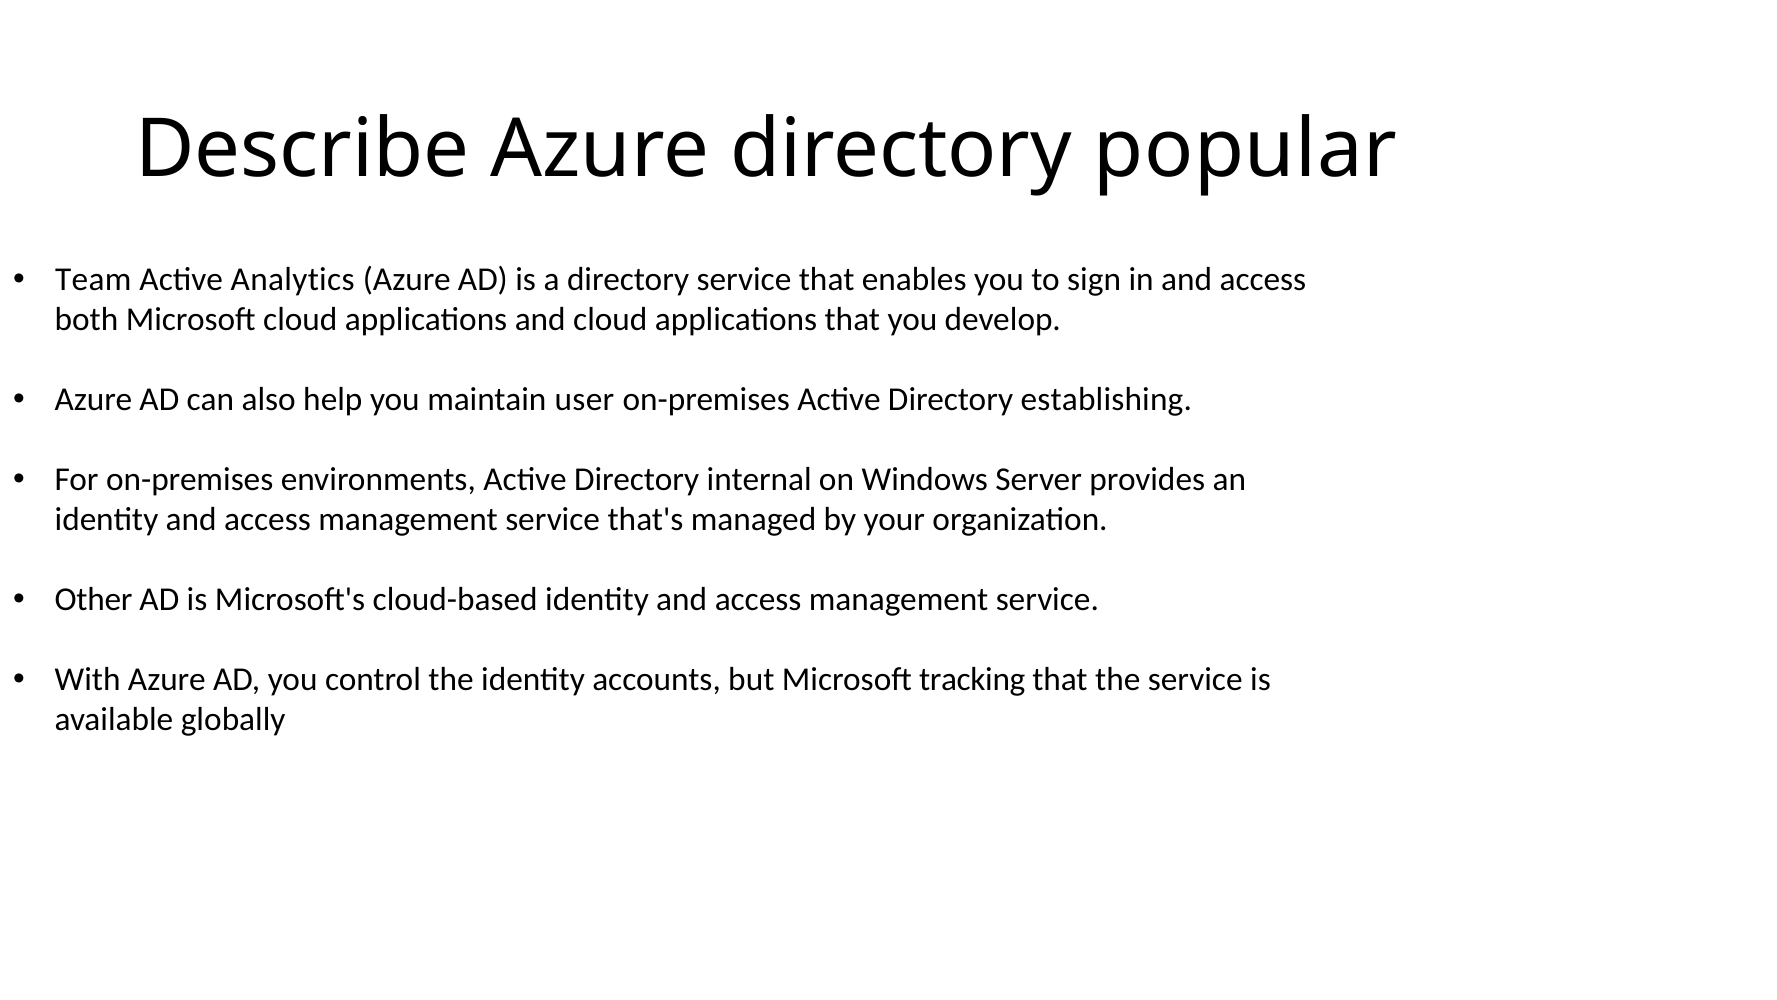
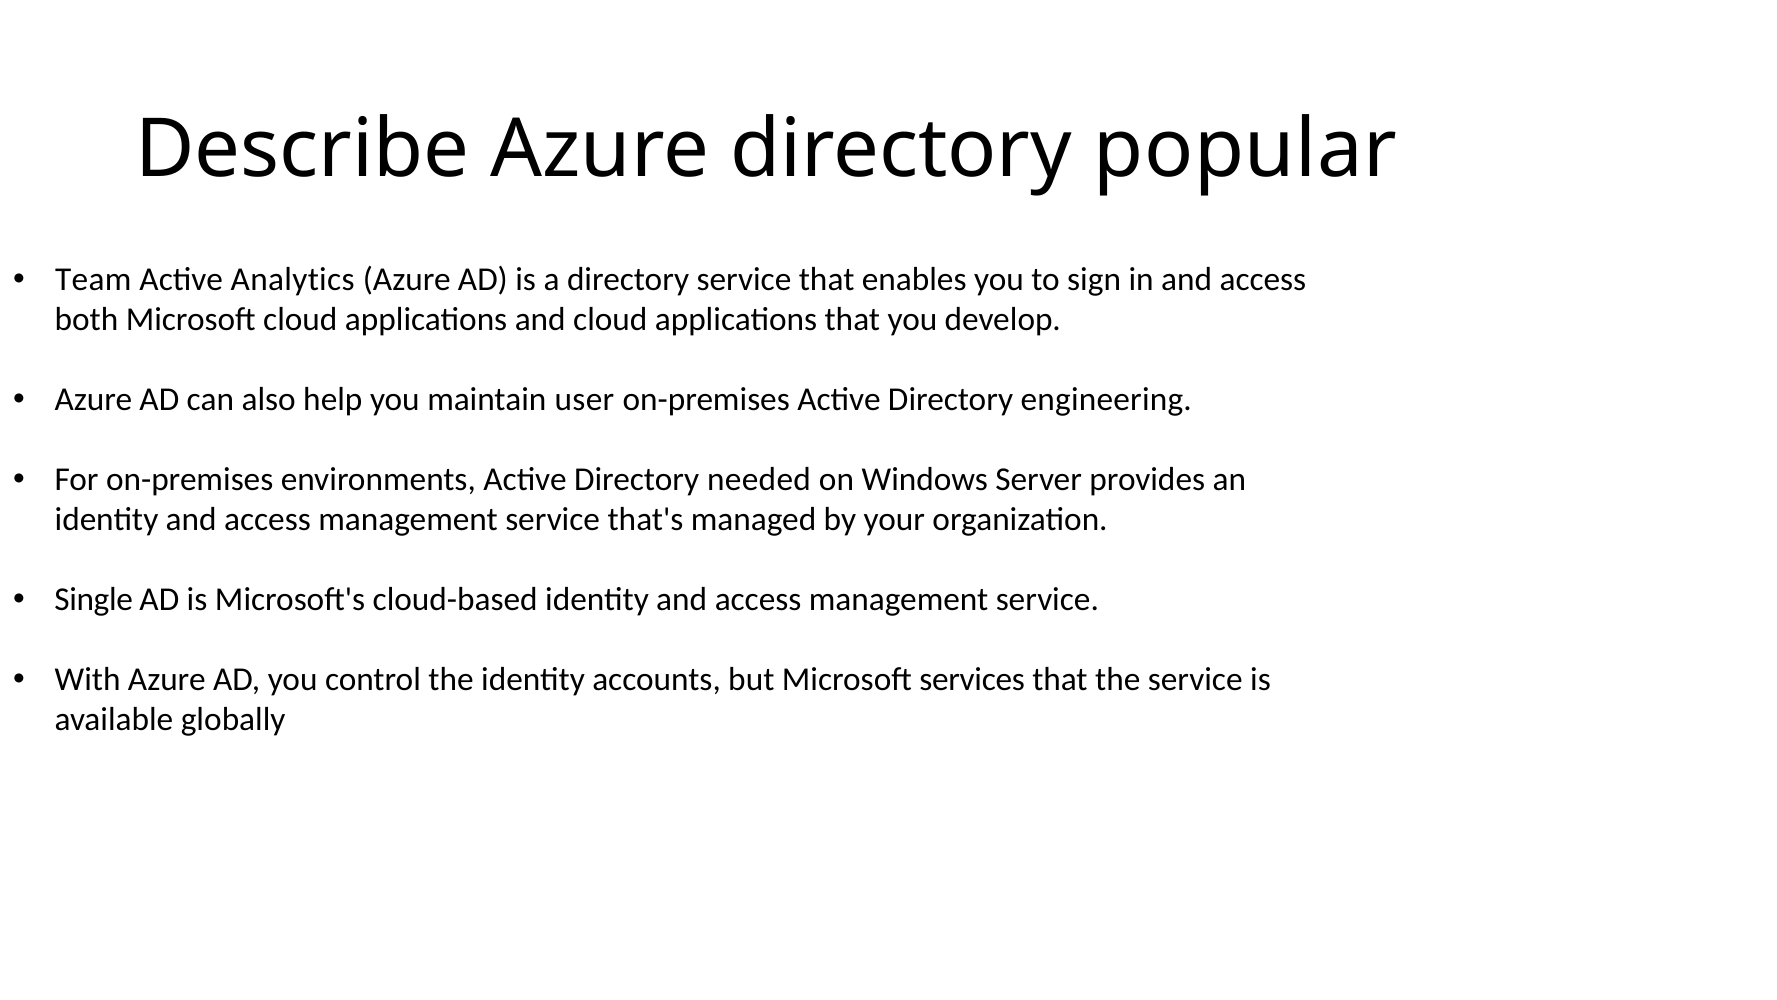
establishing: establishing -> engineering (1106, 400)
internal: internal -> needed (759, 480)
Other: Other -> Single (94, 600)
tracking: tracking -> services (972, 680)
